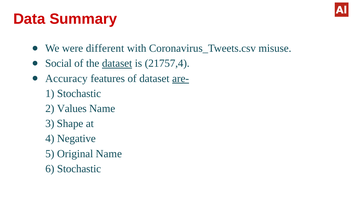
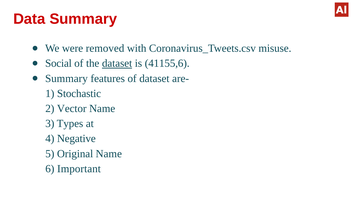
different: different -> removed (105, 48)
21757,4: 21757,4 -> 41155,6 (167, 63)
Accuracy: Accuracy -> Summary (66, 78)
are- underline: present -> none (181, 78)
Values: Values -> Vector (72, 108)
Shape: Shape -> Types (70, 123)
6 Stochastic: Stochastic -> Important (79, 168)
